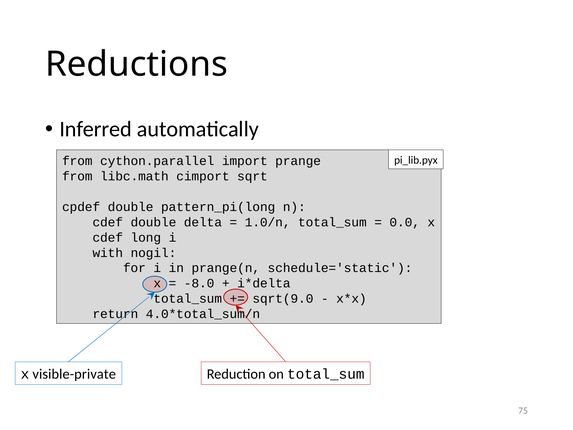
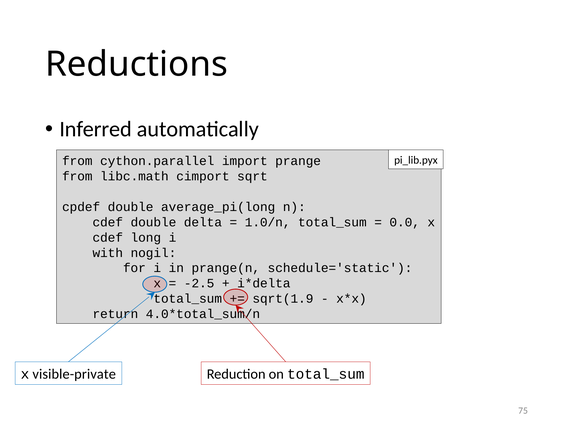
pattern_pi(long: pattern_pi(long -> average_pi(long (218, 207)
-8.0: -8.0 -> -2.5 (199, 283)
sqrt(9.0: sqrt(9.0 -> sqrt(1.9 (283, 298)
